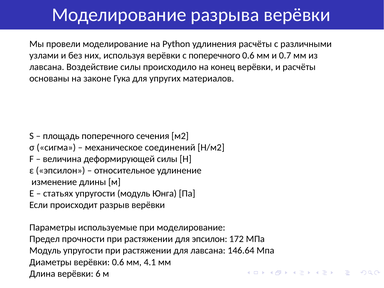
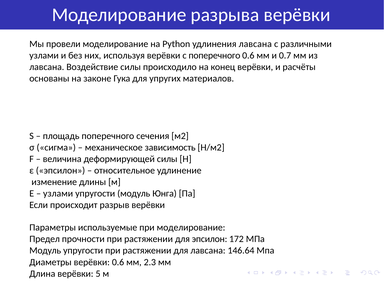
удлинения расчёты: расчёты -> лавсана (255, 44)
соединений: соединений -> зависимость (170, 147)
статьях: статьях -> узлами (58, 194)
4.1: 4.1 -> 2.3 (150, 262)
6: 6 -> 5 (98, 274)
